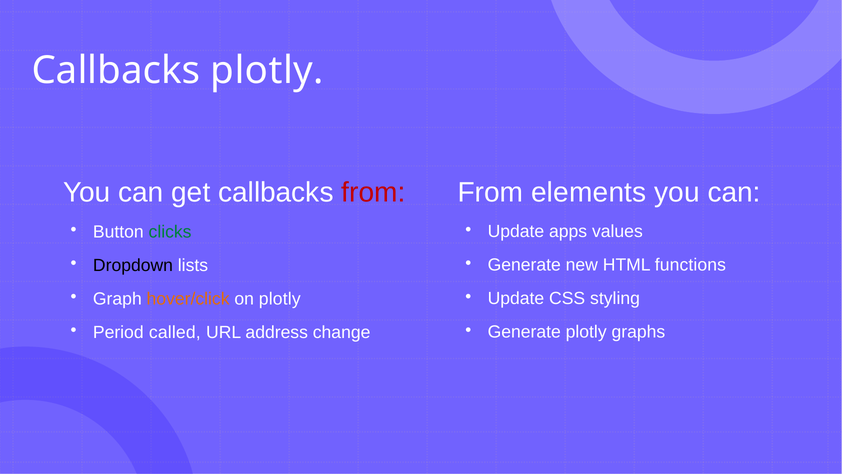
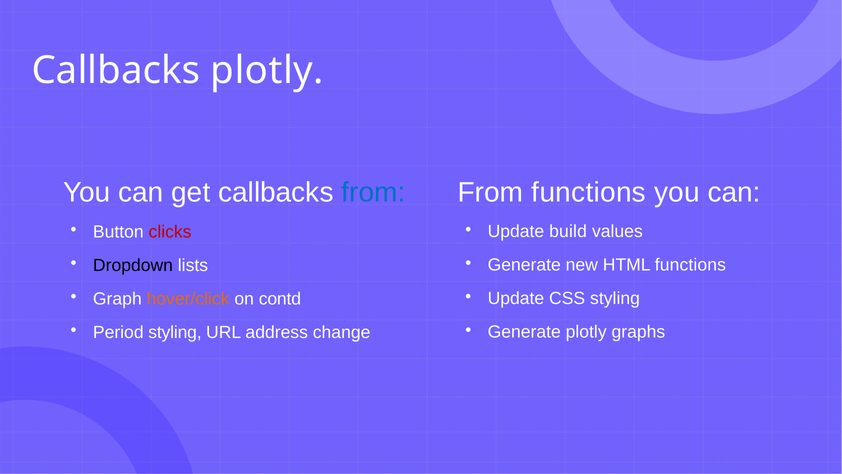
From elements: elements -> functions (589, 192)
from colour: red -> blue (373, 192)
apps: apps -> build (568, 231)
clicks colour: green -> red (170, 232)
on plotly: plotly -> contd (280, 299)
Period called: called -> styling (175, 332)
